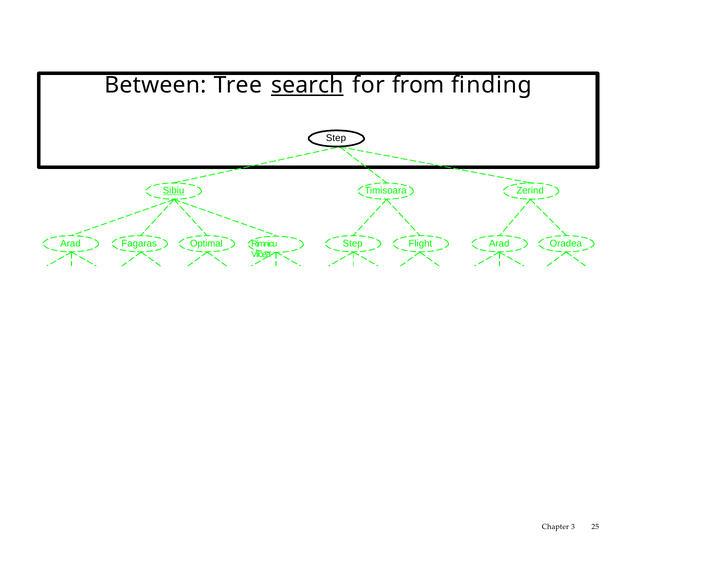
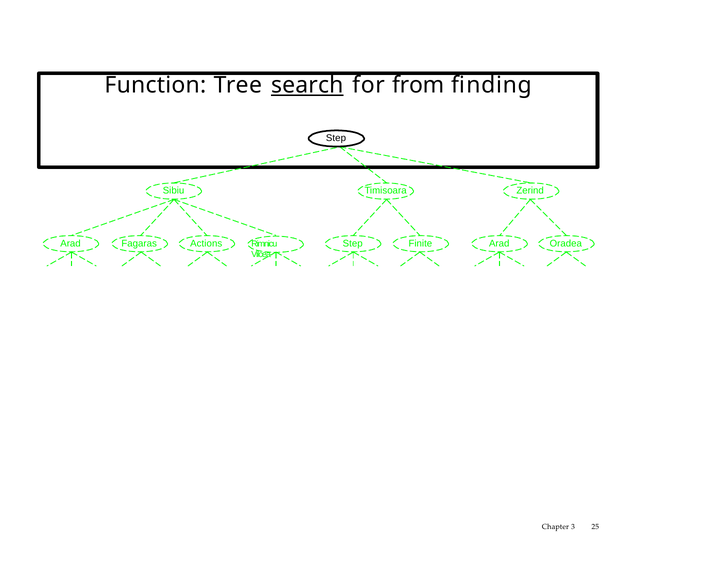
Between: Between -> Function (155, 85)
Sibiu underline: present -> none (174, 191)
Optimal: Optimal -> Actions (206, 243)
Flight: Flight -> Finite (420, 243)
